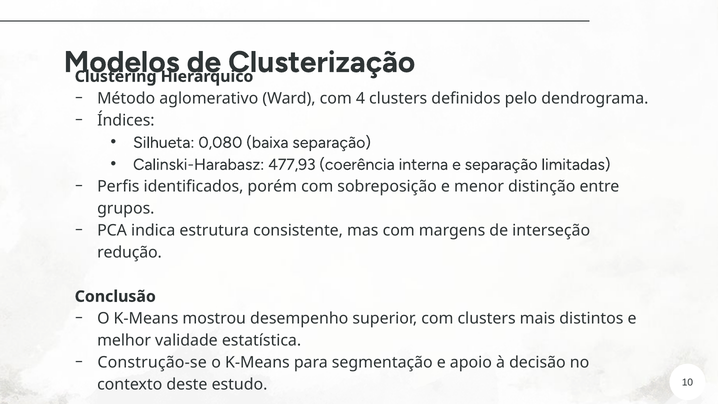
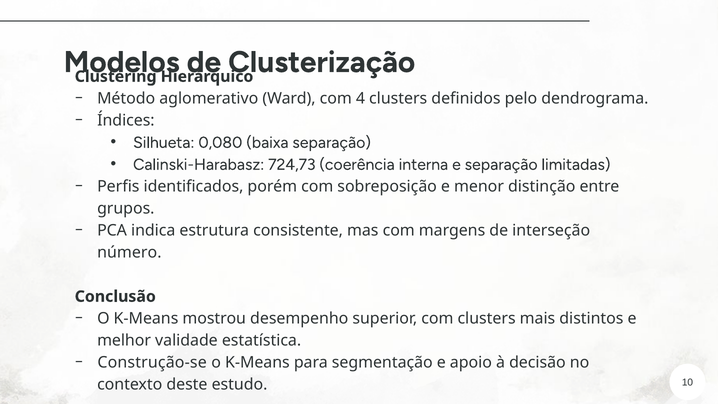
477,93: 477,93 -> 724,73 (292, 165)
redução: redução -> número (129, 252)
